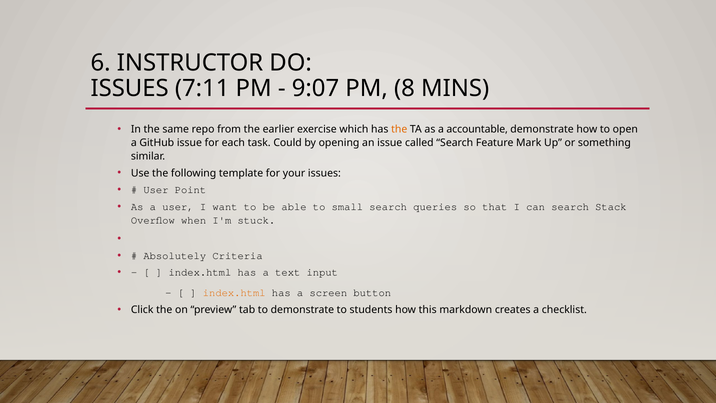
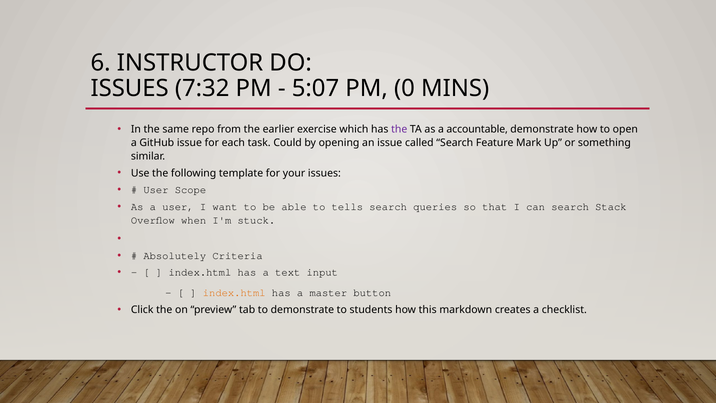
7:11: 7:11 -> 7:32 (202, 88)
9:07: 9:07 -> 5:07 (315, 88)
8: 8 -> 0 (404, 88)
the colour: orange -> purple (399, 129)
Point: Point -> Scope (190, 190)
small: small -> tells (347, 207)
screen: screen -> master (328, 293)
